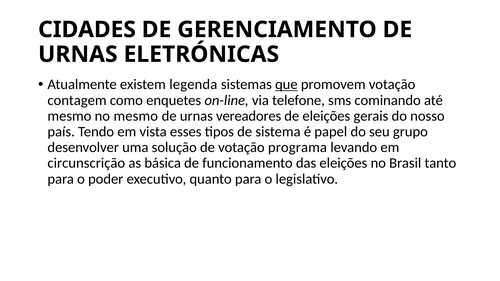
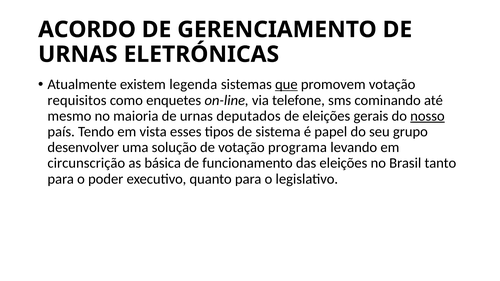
CIDADES: CIDADES -> ACORDO (87, 30)
contagem: contagem -> requisitos (77, 100)
no mesmo: mesmo -> maioria (136, 116)
vereadores: vereadores -> deputados (249, 116)
nosso underline: none -> present (427, 116)
